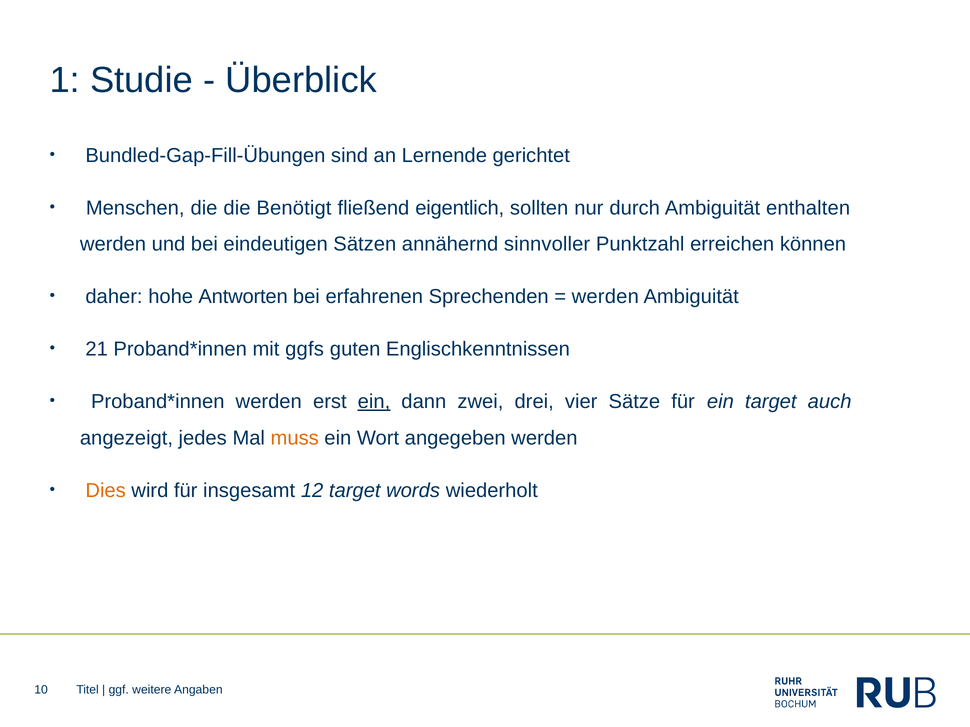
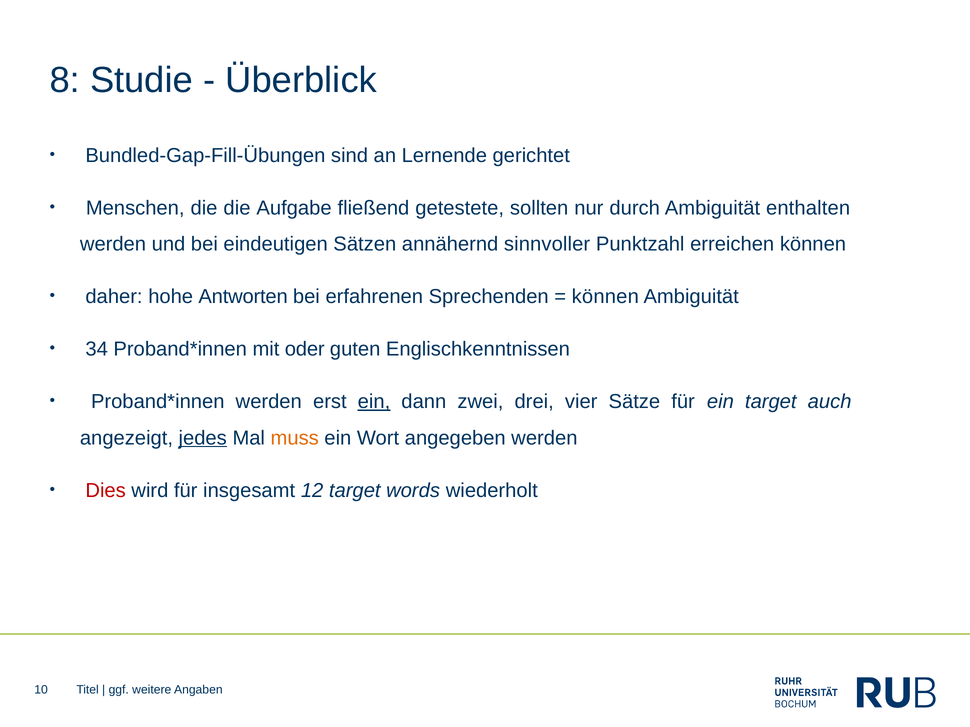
1: 1 -> 8 (65, 80)
Benötigt: Benötigt -> Aufgabe (294, 208)
eigentlich: eigentlich -> getestete (460, 208)
werden: werden -> können (605, 297)
21: 21 -> 34 (97, 349)
ggfs: ggfs -> oder (305, 349)
jedes underline: none -> present (203, 438)
Dies colour: orange -> red (106, 491)
